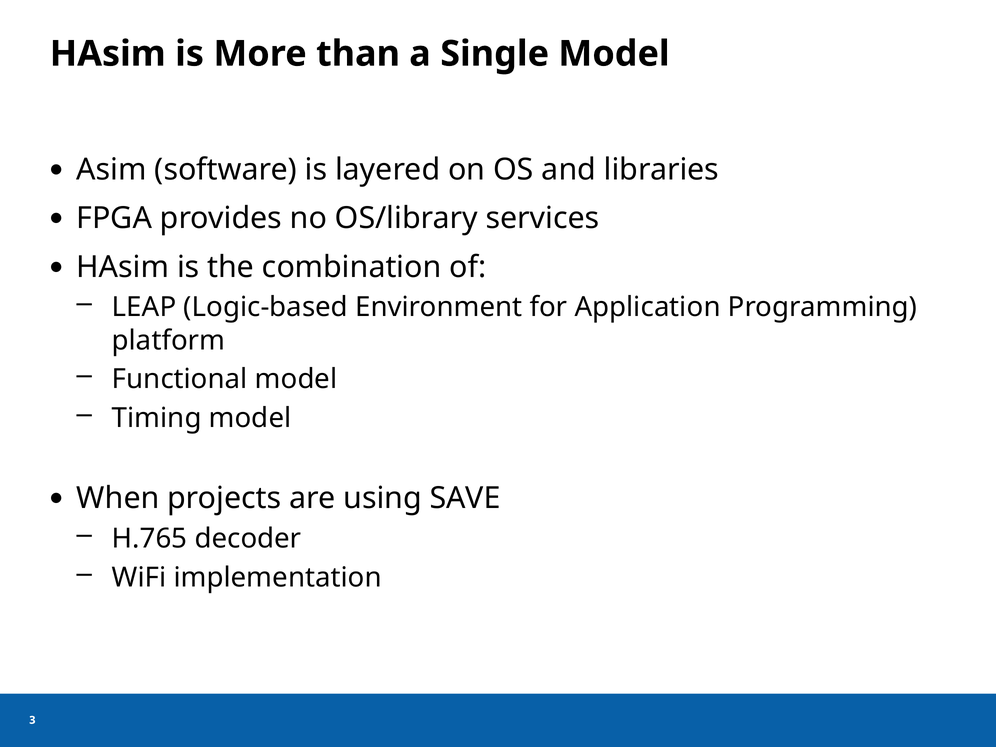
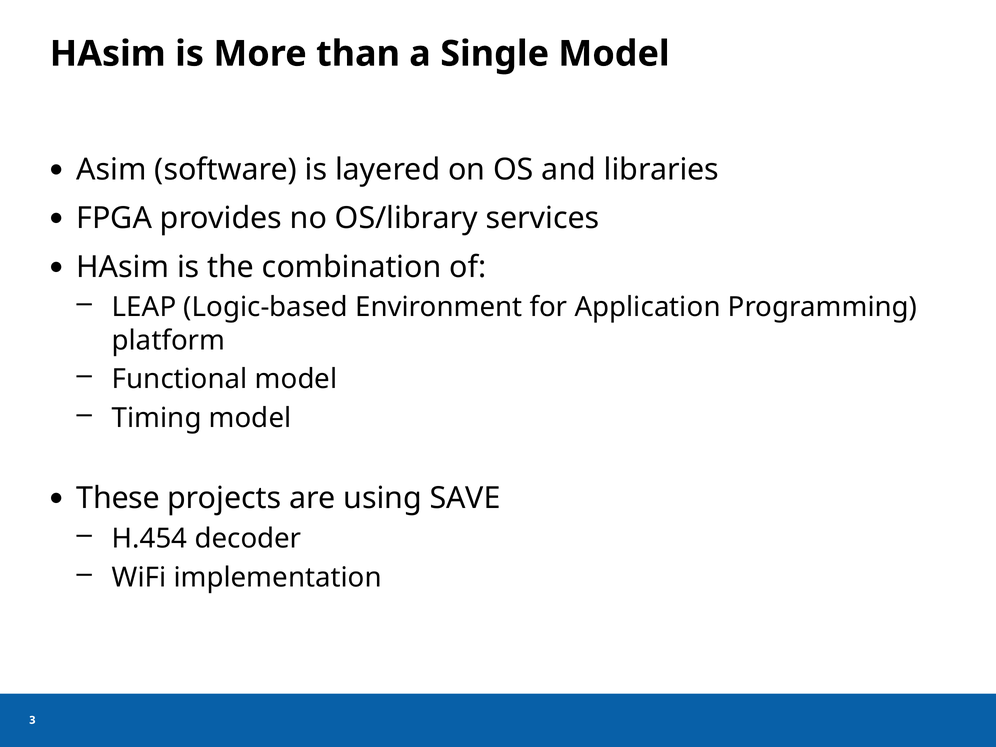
When: When -> These (118, 498)
H.765: H.765 -> H.454 (150, 539)
